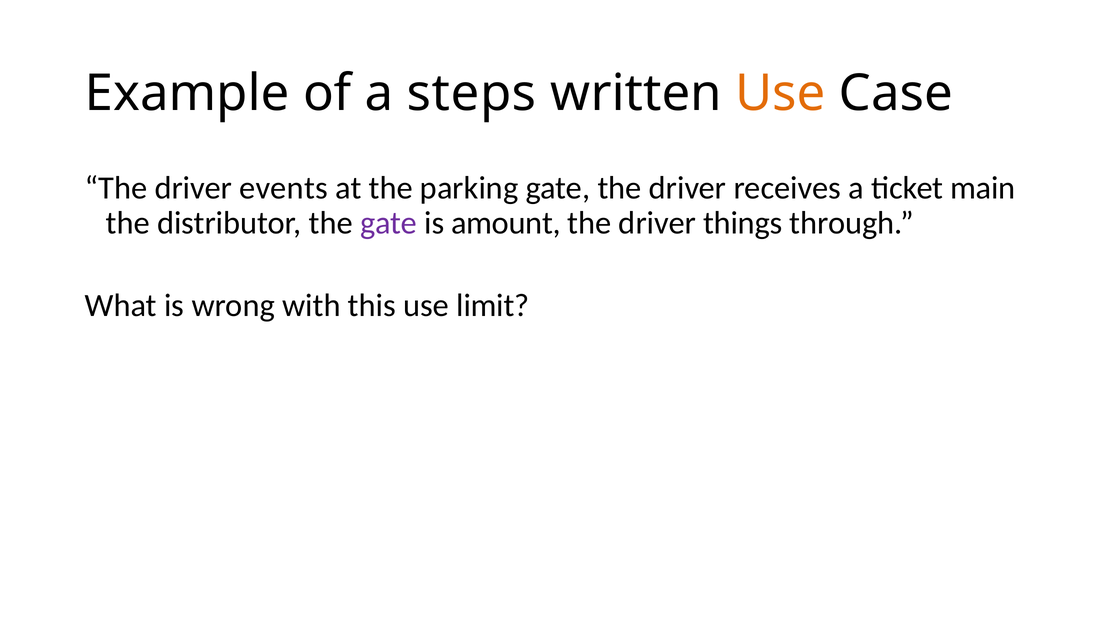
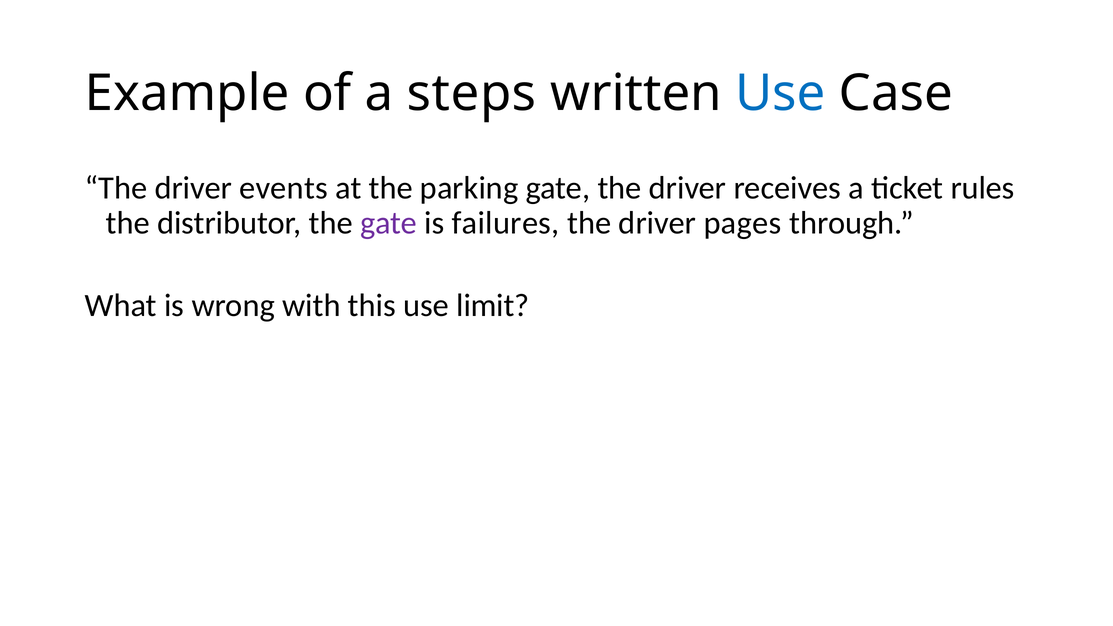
Use colour: orange -> blue (780, 93)
main: main -> rules (983, 188)
amount: amount -> failures (506, 223)
things: things -> pages (743, 223)
